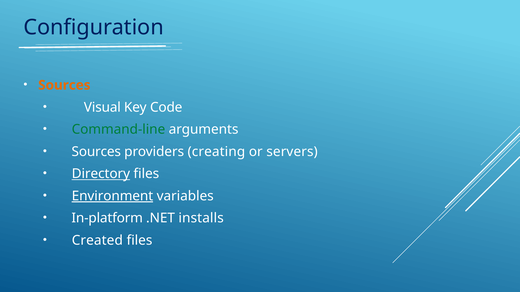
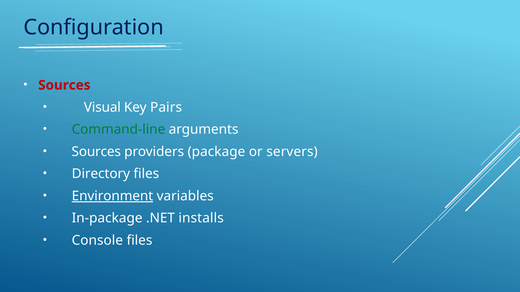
Sources colour: orange -> red (64, 85)
Code: Code -> Pairs (166, 108)
creating: creating -> package (216, 152)
Directory underline: present -> none (101, 174)
In-platform: In-platform -> In-package (107, 219)
Created: Created -> Console (97, 241)
